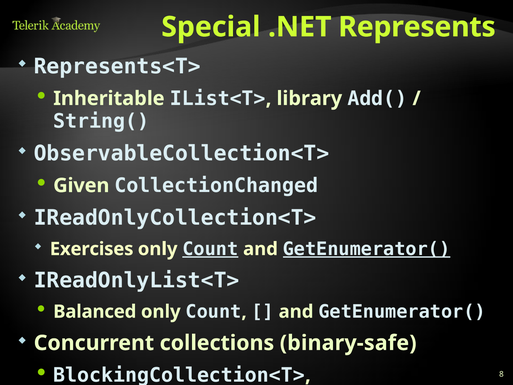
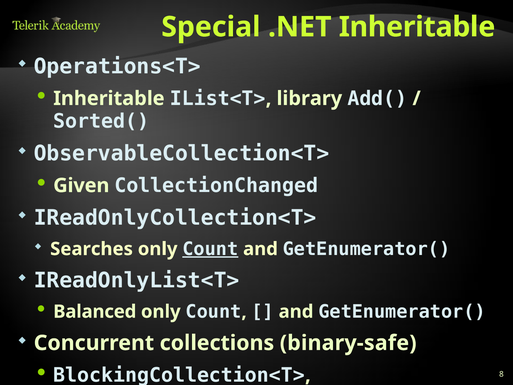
.NET Represents: Represents -> Inheritable (417, 27)
Represents<T>: Represents<T> -> Operations<T> (117, 66)
String(: String( -> Sorted( (101, 121)
Exercises: Exercises -> Searches (92, 249)
GetEnumerator( underline: present -> none (367, 249)
